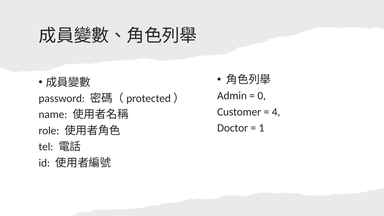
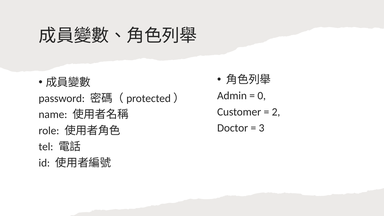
4: 4 -> 2 (276, 112)
1: 1 -> 3 (262, 128)
